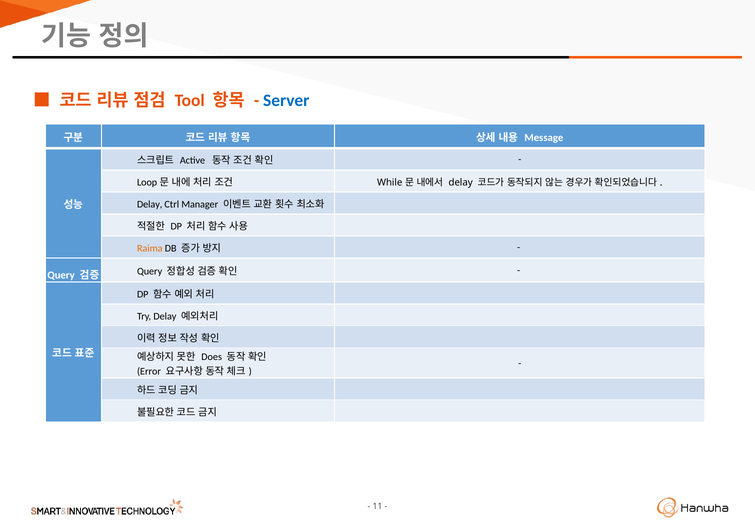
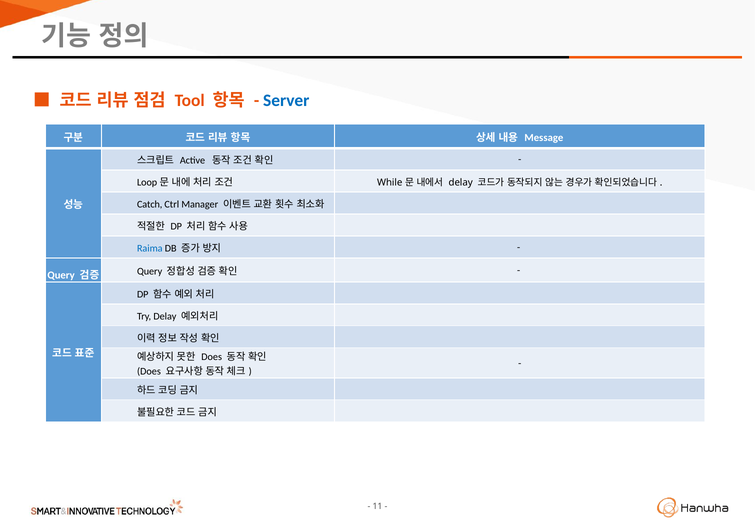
Delay: Delay -> Catch (150, 204)
Raima colour: orange -> blue (150, 248)
Error: Error -> Does (149, 371)
